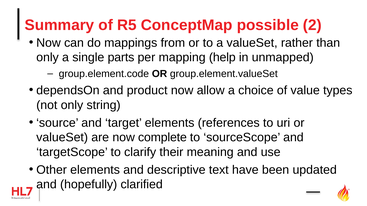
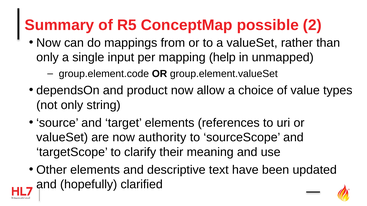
parts: parts -> input (121, 58)
complete: complete -> authority (162, 138)
